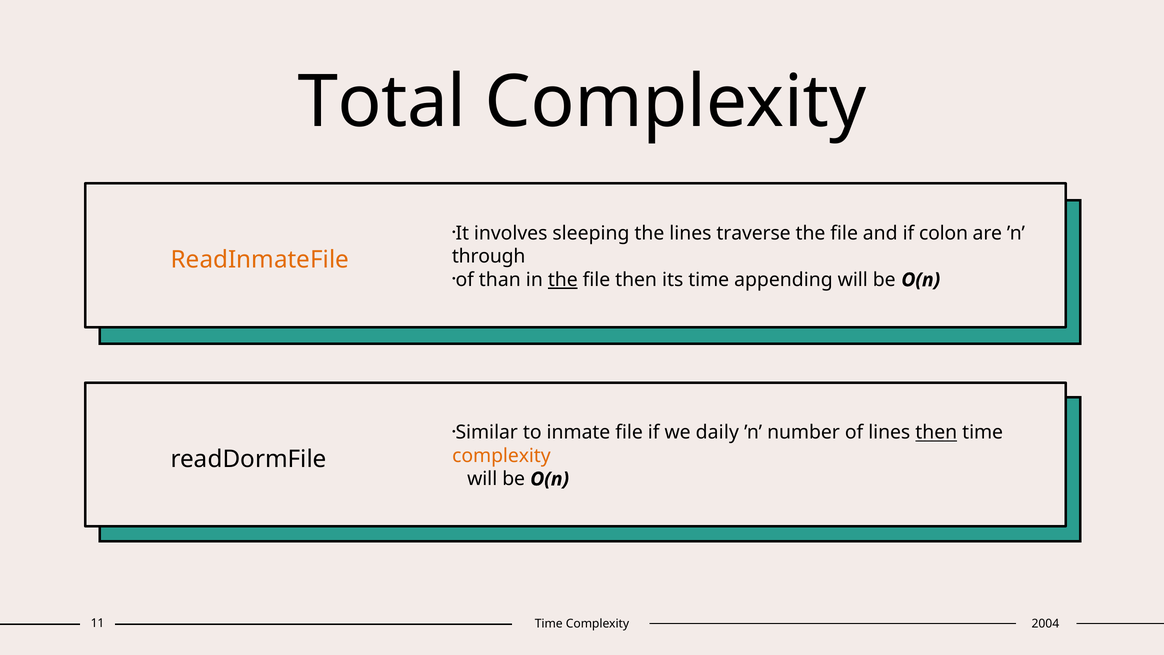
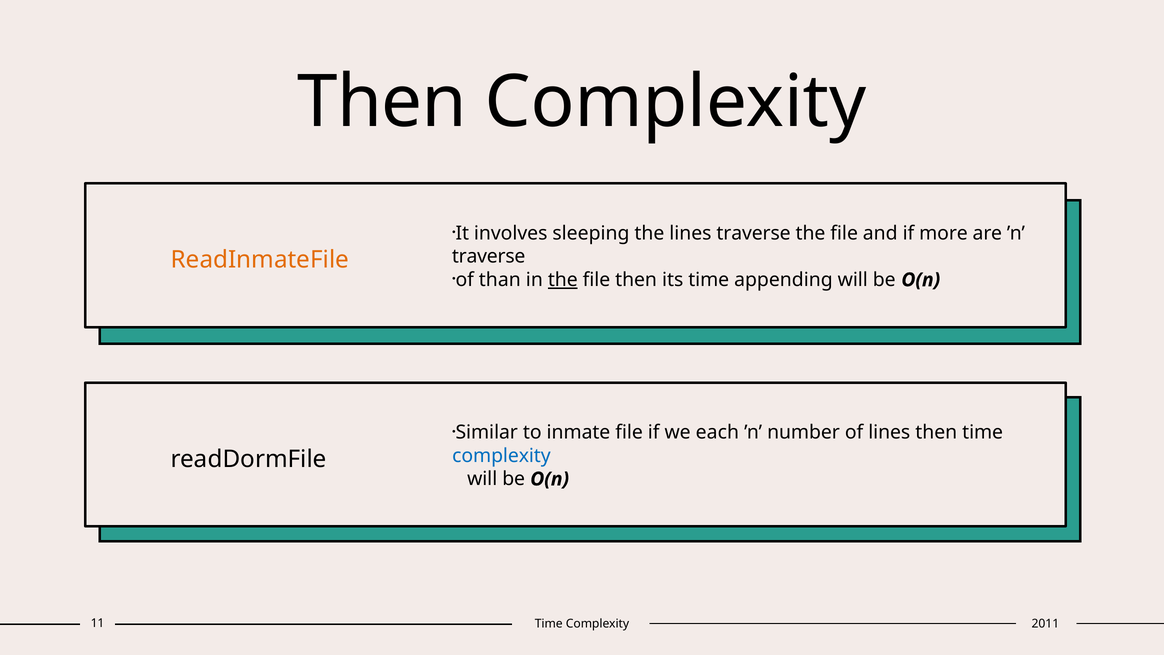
Total: Total -> Then (382, 102)
colon: colon -> more (943, 233)
through: through -> traverse (489, 256)
daily: daily -> each (717, 432)
then underline: present -> none (936, 432)
complexity colour: orange -> blue (501, 456)
2004: 2004 -> 2011 (1045, 624)
